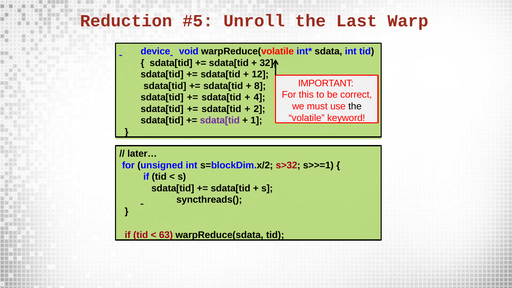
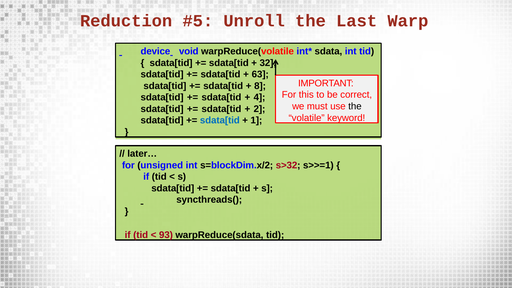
12: 12 -> 63 (260, 74)
sdata[tid colour: purple -> blue (220, 120)
63: 63 -> 93 (166, 235)
